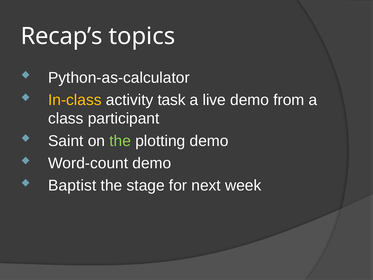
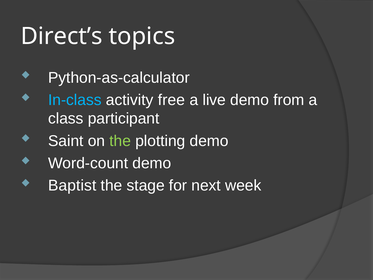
Recap’s: Recap’s -> Direct’s (61, 36)
In-class colour: yellow -> light blue (75, 100)
task: task -> free (171, 100)
